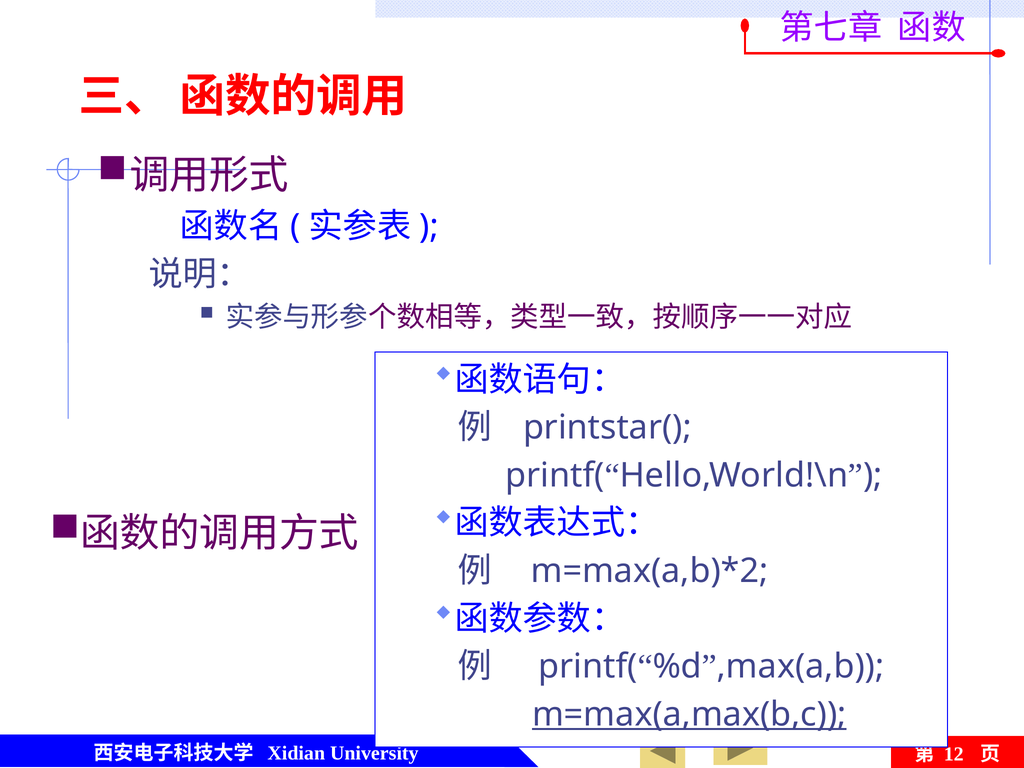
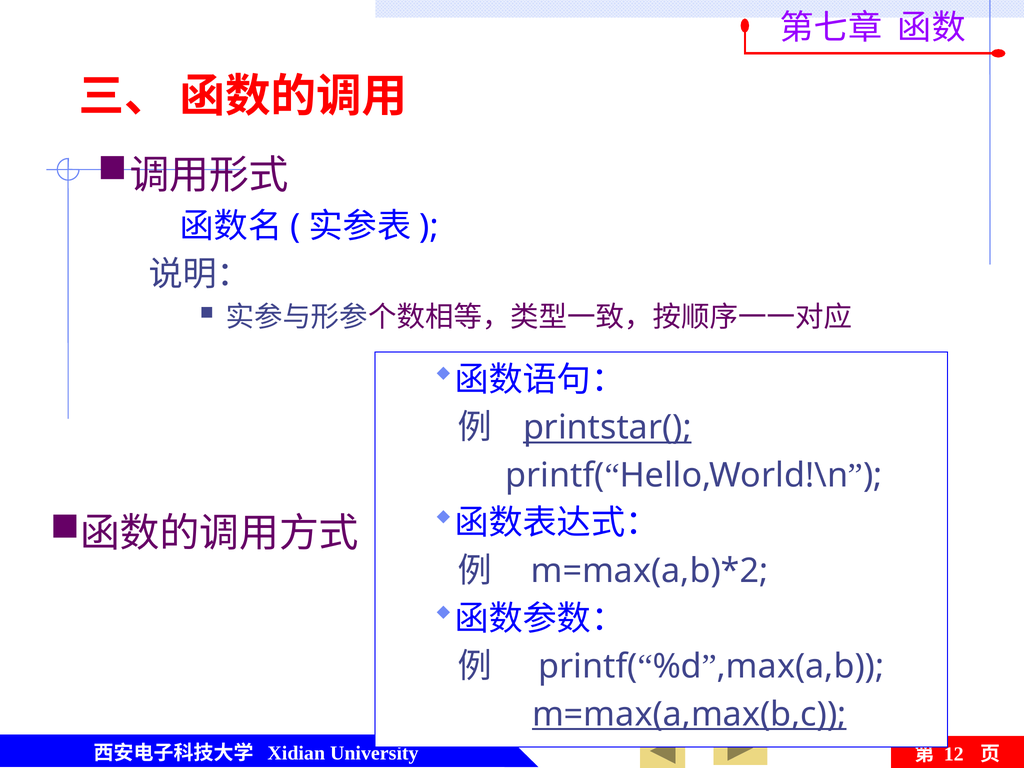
printstar( underline: none -> present (607, 428)
